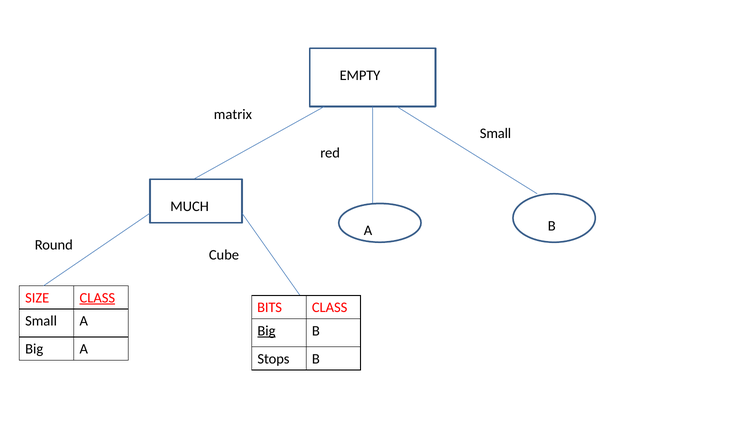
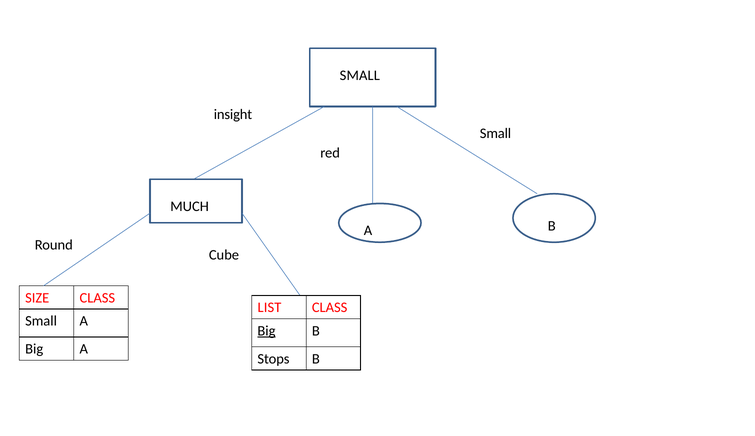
EMPTY: EMPTY -> SMALL (360, 75)
matrix: matrix -> insight (233, 114)
CLASS underline: present -> none (97, 297)
BITS: BITS -> LIST (269, 307)
